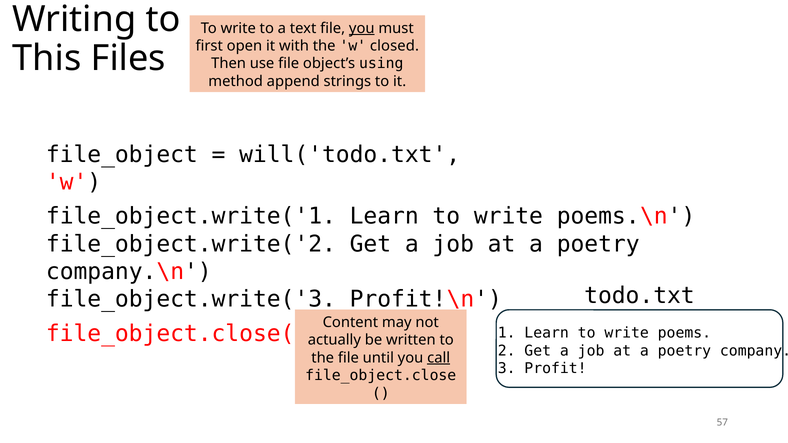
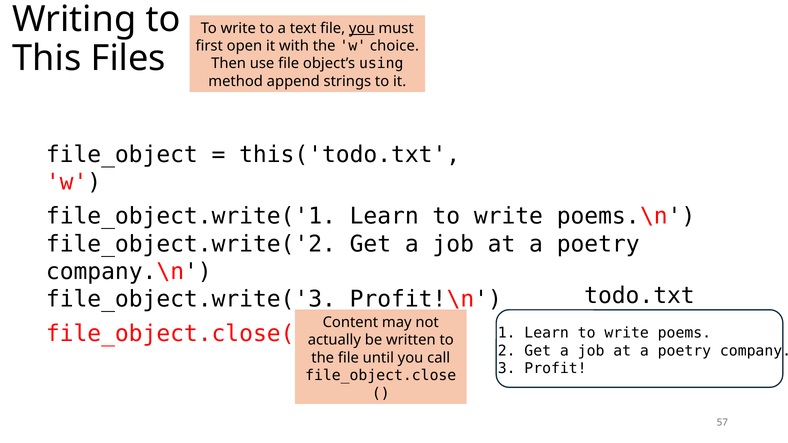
closed: closed -> choice (394, 46)
will('todo.txt: will('todo.txt -> this('todo.txt (350, 155)
call underline: present -> none (439, 358)
